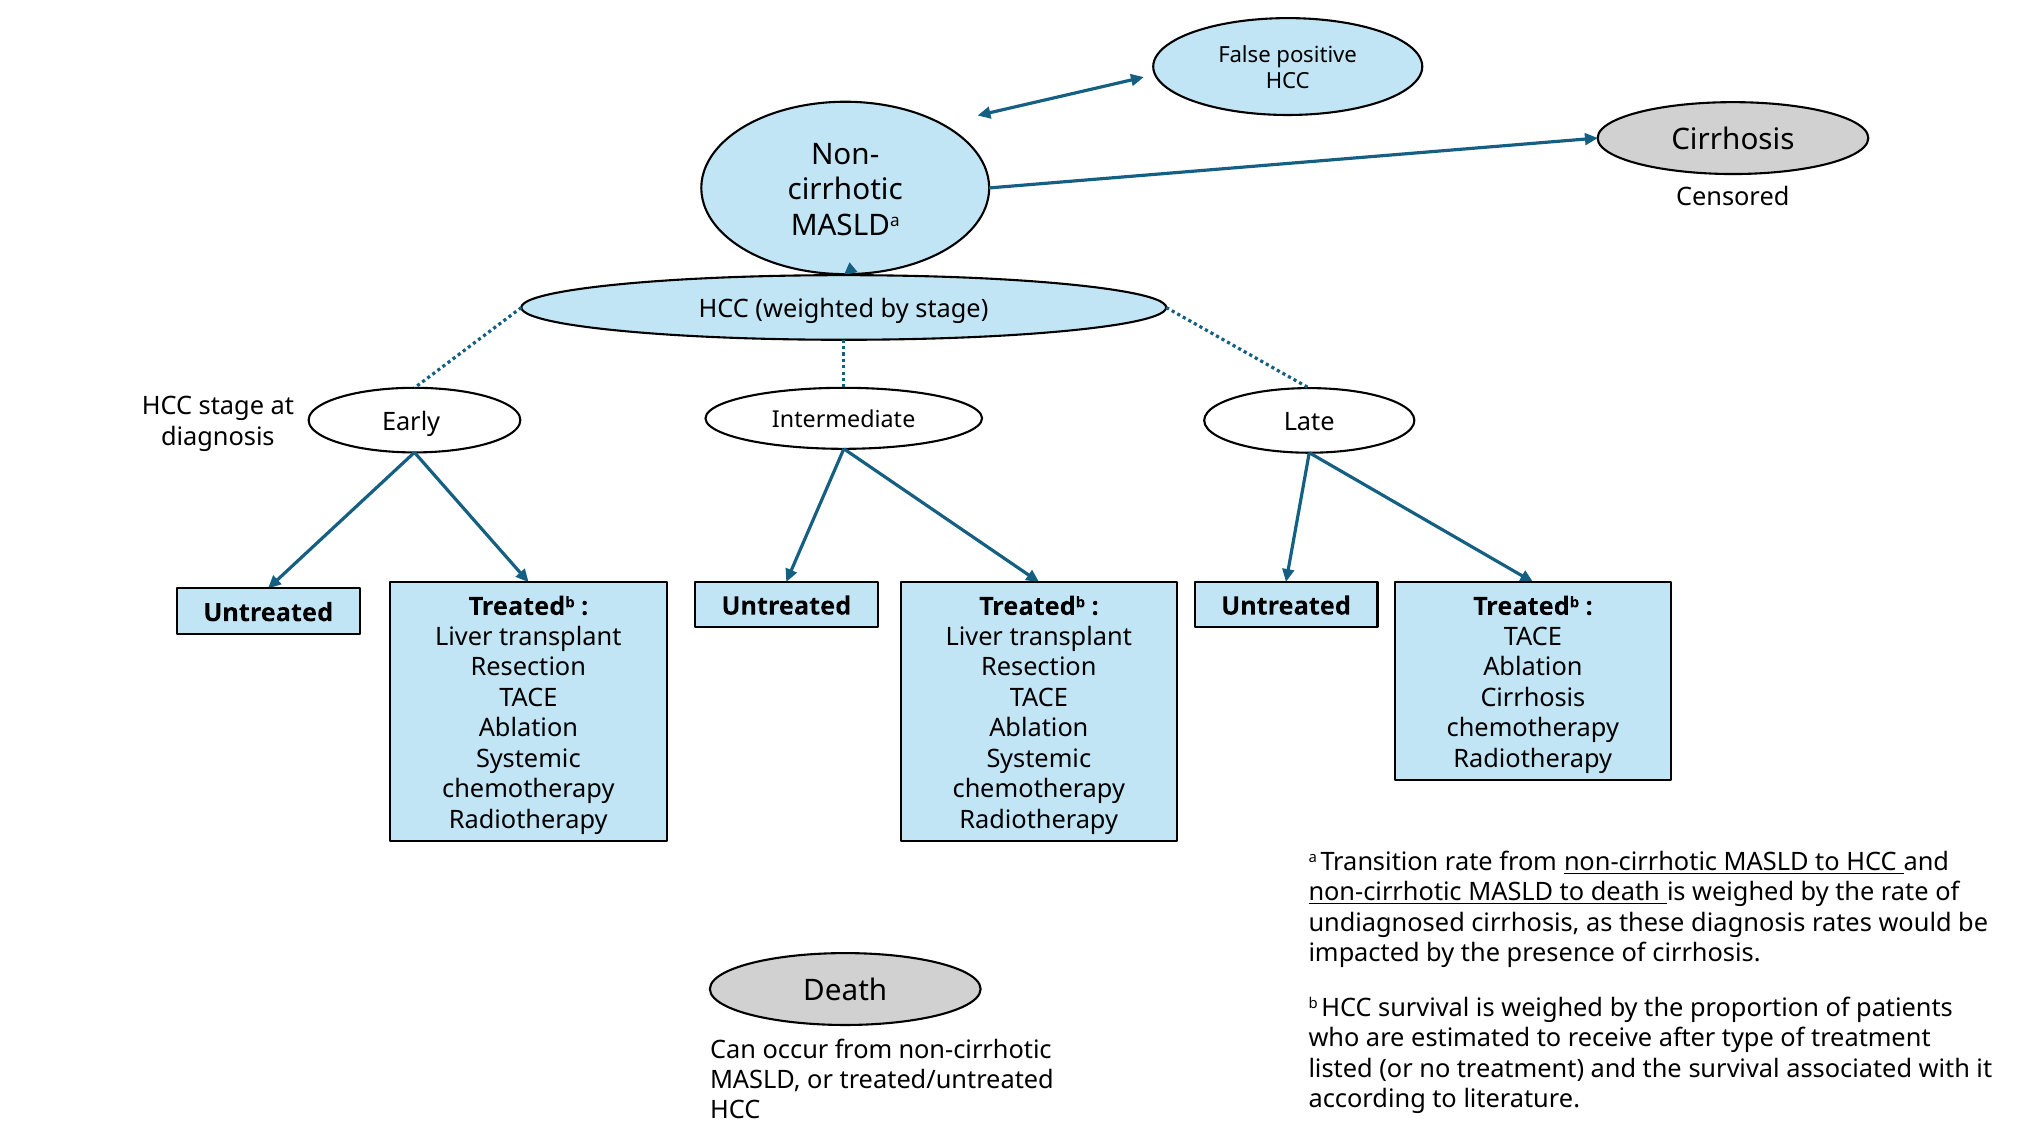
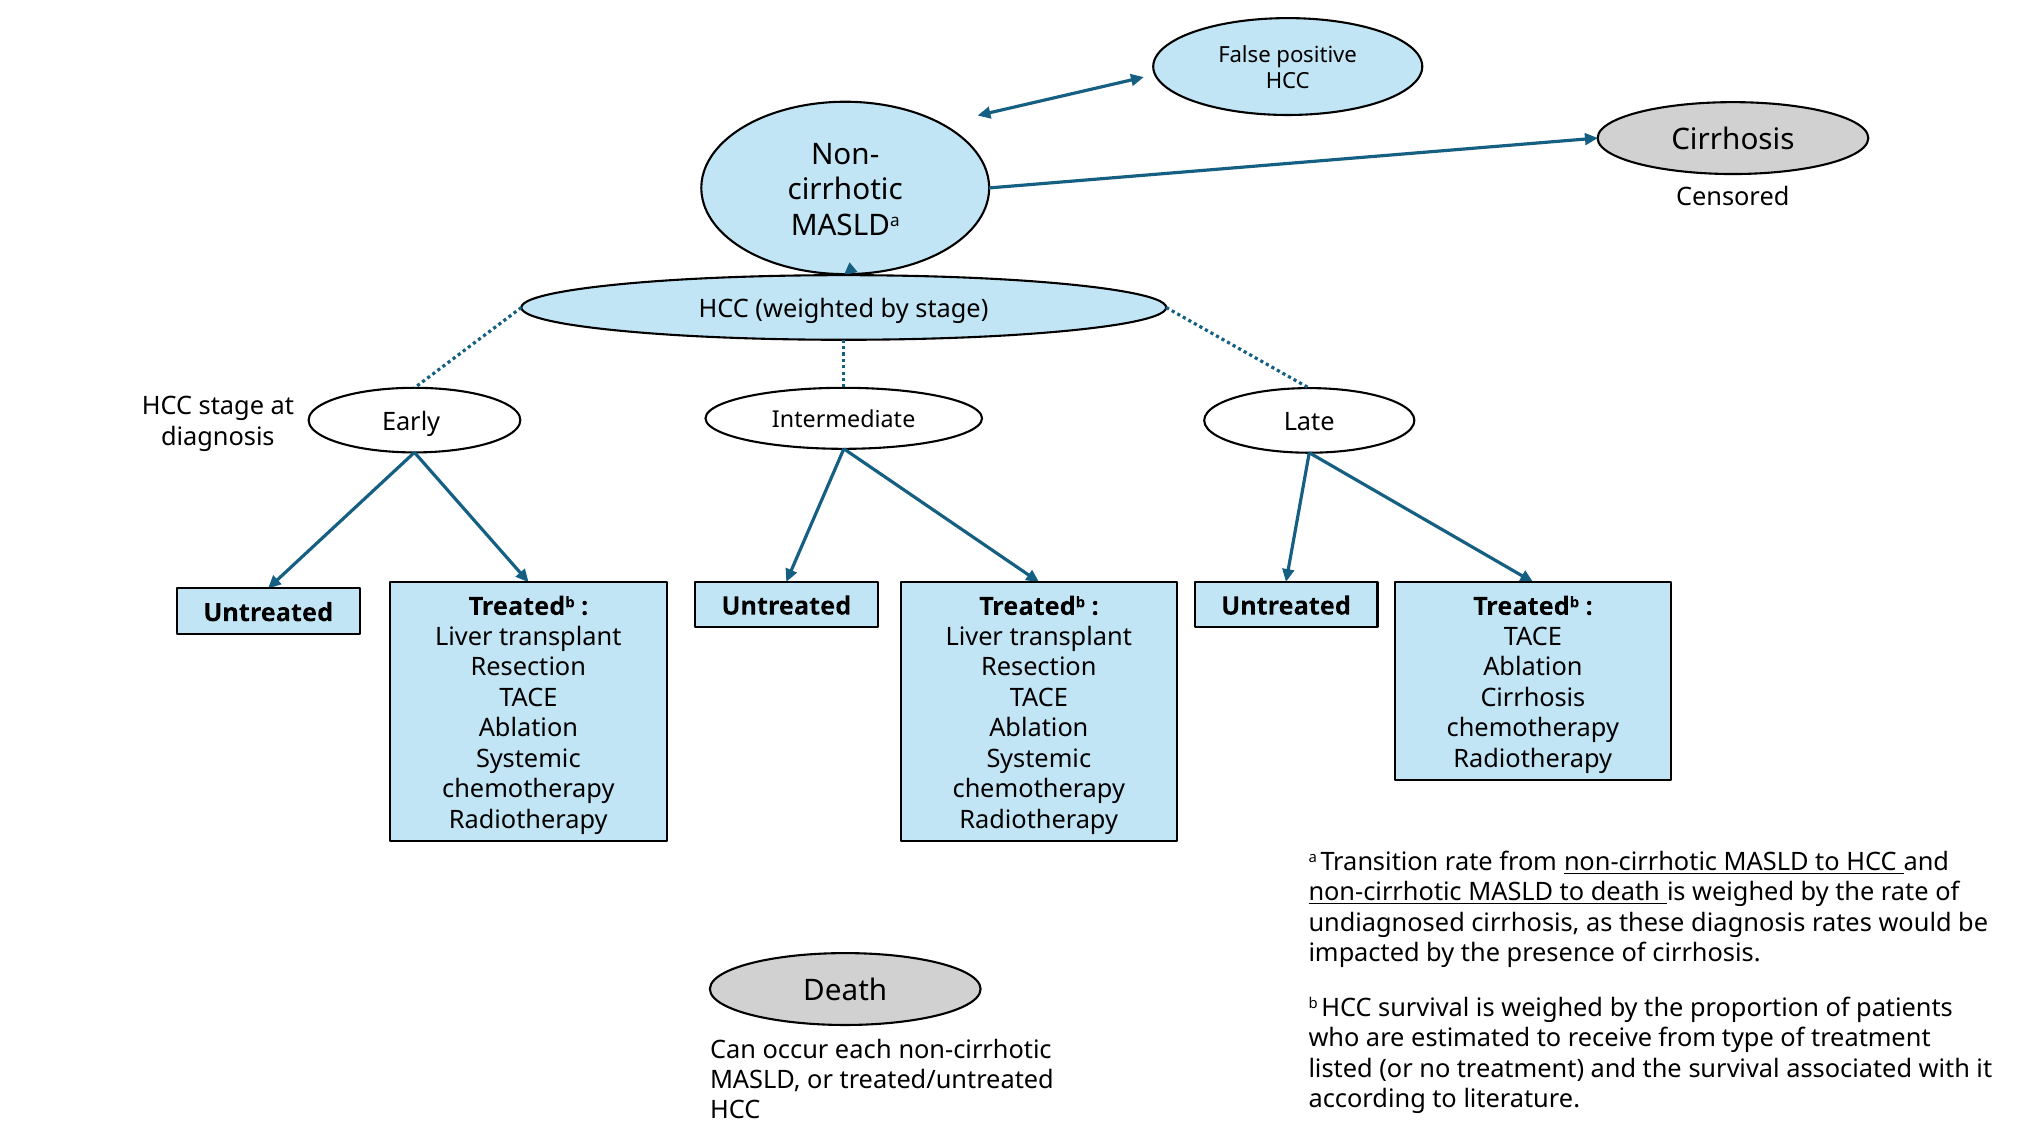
receive after: after -> from (1687, 1039)
occur from: from -> each (863, 1050)
